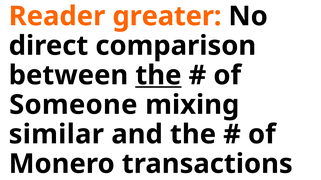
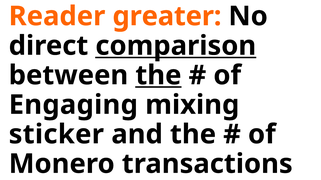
comparison underline: none -> present (176, 46)
Someone: Someone -> Engaging (73, 105)
similar: similar -> sticker (56, 135)
